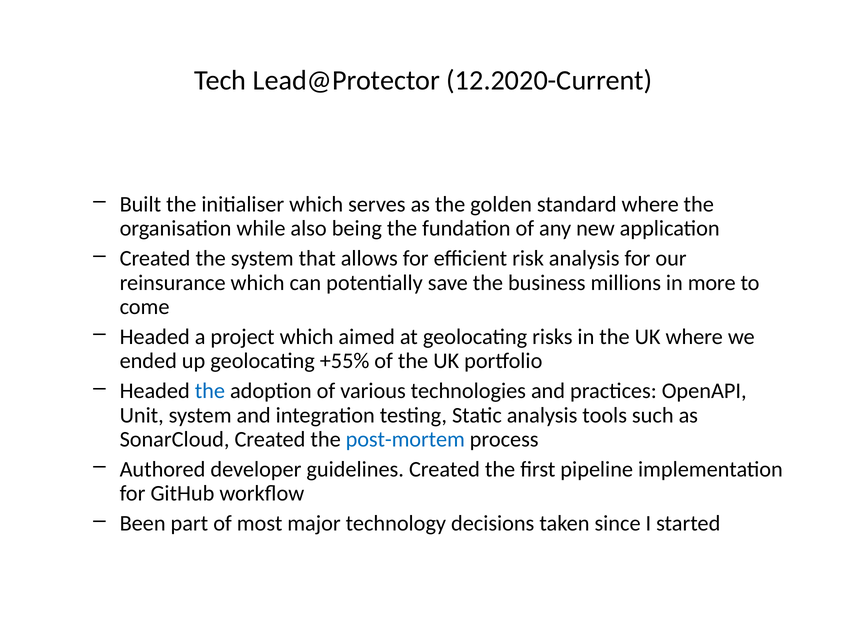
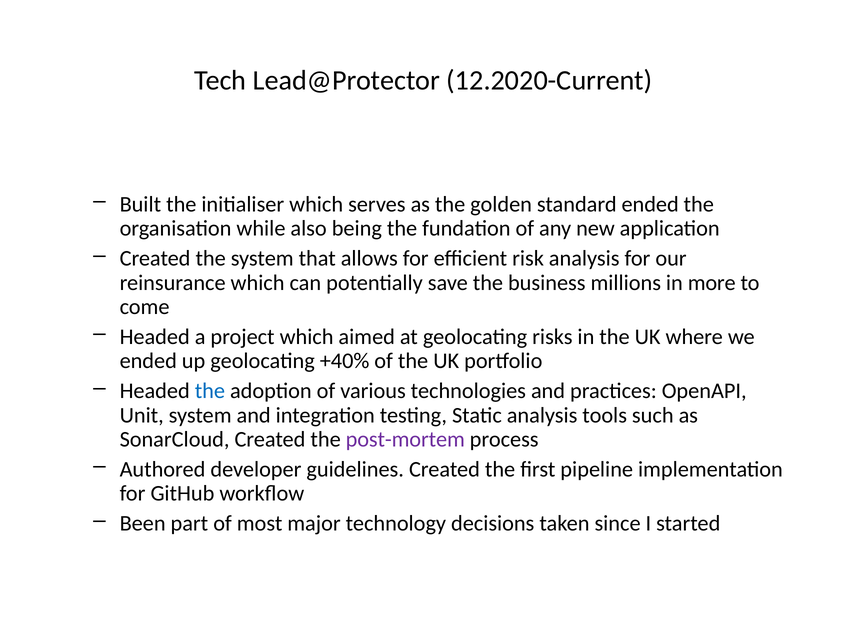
standard where: where -> ended (650, 204)
+55%: +55% -> +40% (345, 361)
post-mortem colour: blue -> purple (405, 440)
